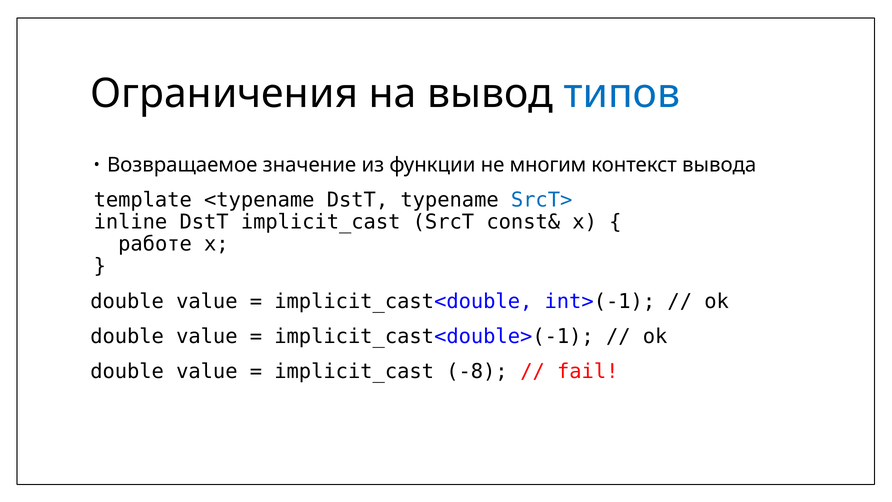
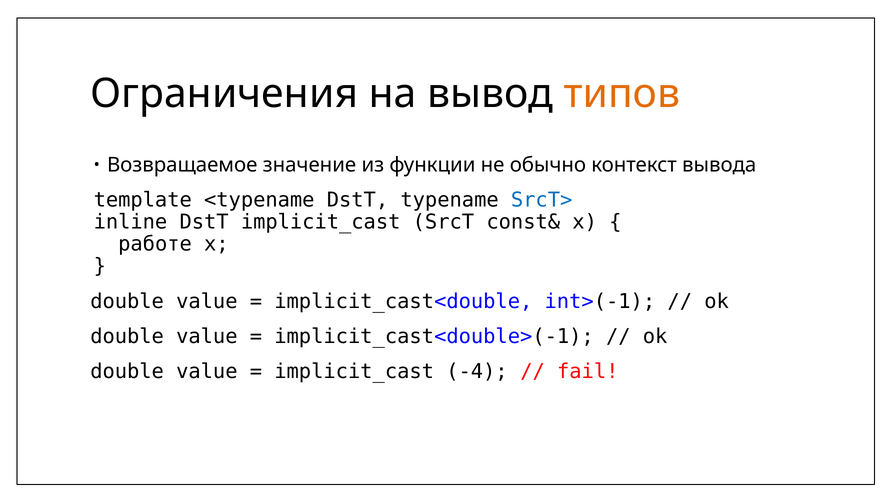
типов colour: blue -> orange (622, 94)
многим: многим -> обычно (548, 165)
-8: -8 -> -4 (477, 371)
